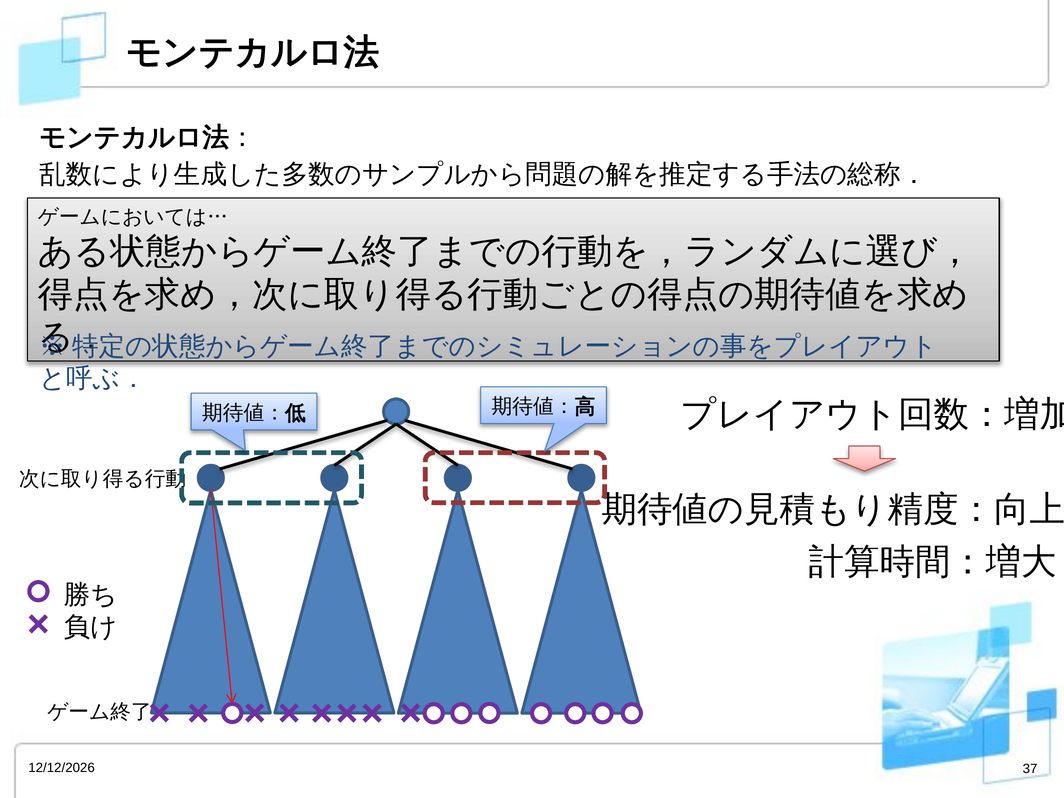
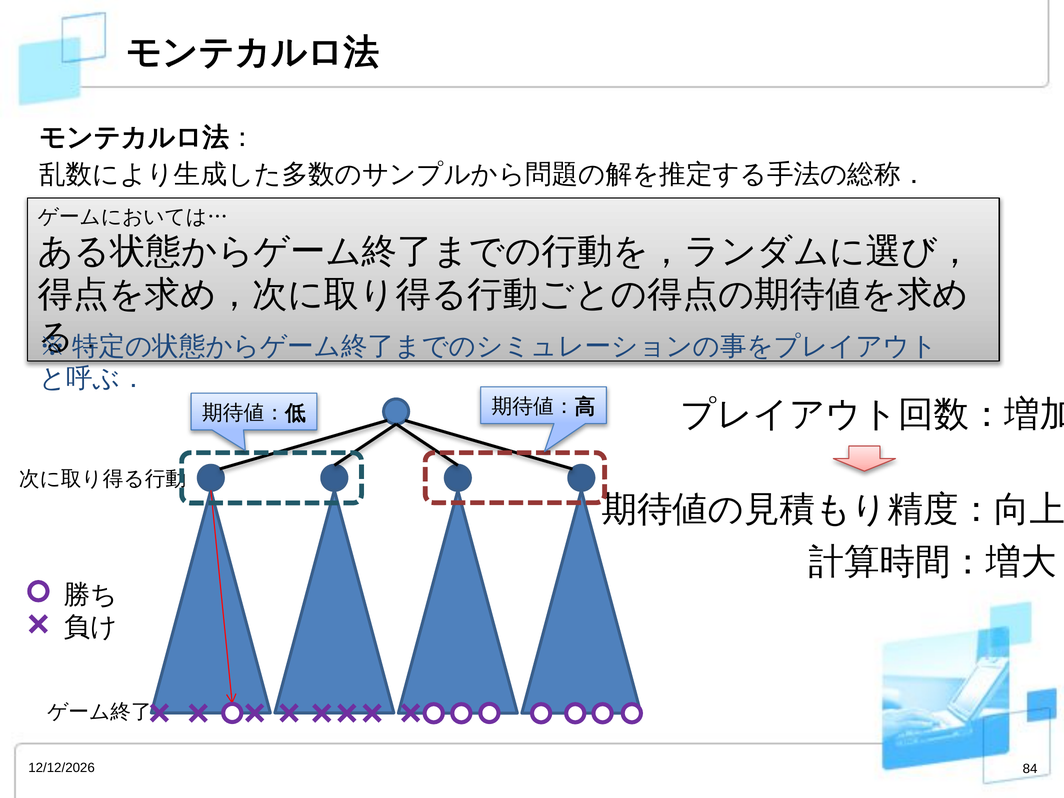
37: 37 -> 84 (1030, 769)
